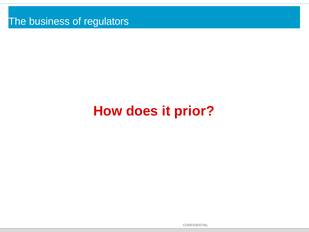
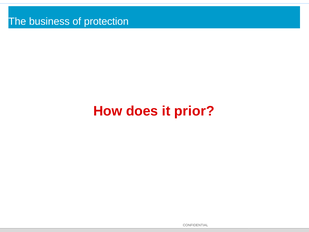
regulators: regulators -> protection (106, 21)
